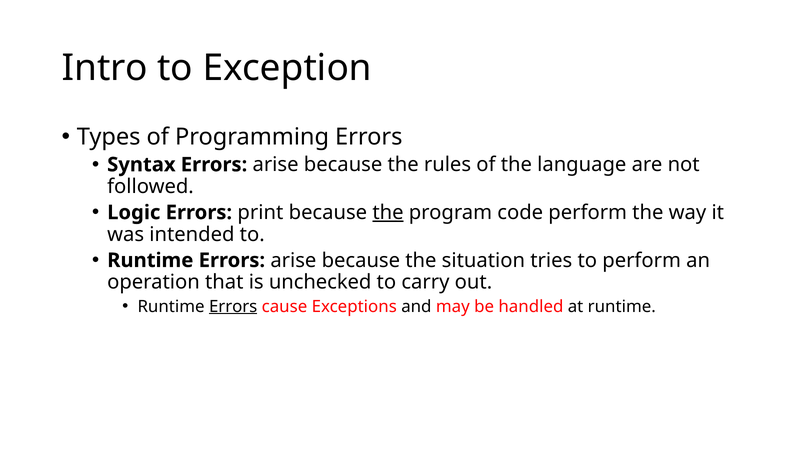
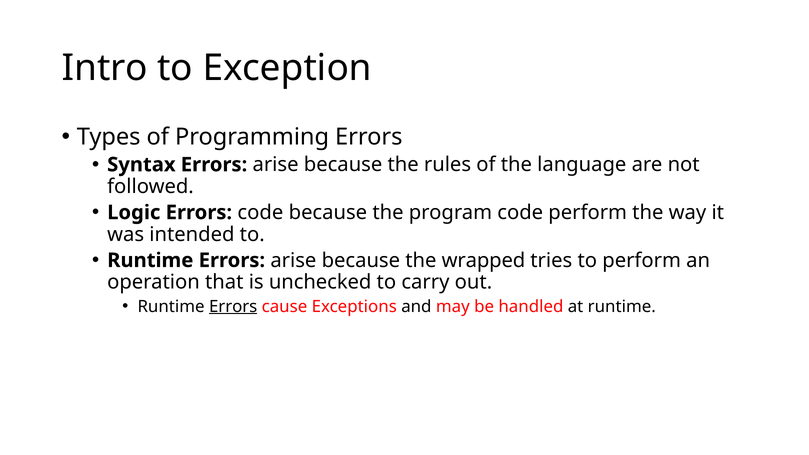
Errors print: print -> code (260, 213)
the underline: present -> none (388, 213)
situation: situation -> wrapped (483, 260)
